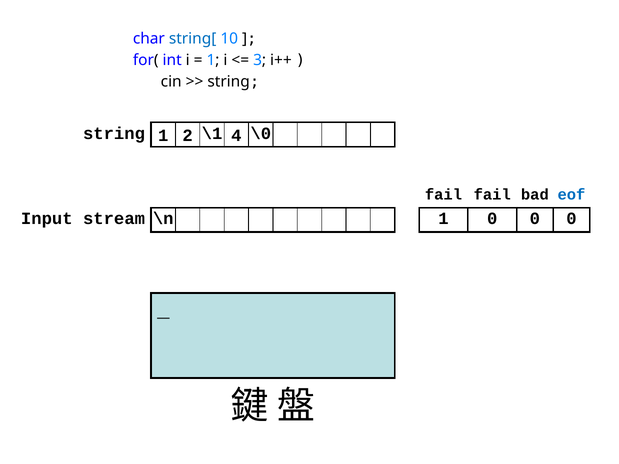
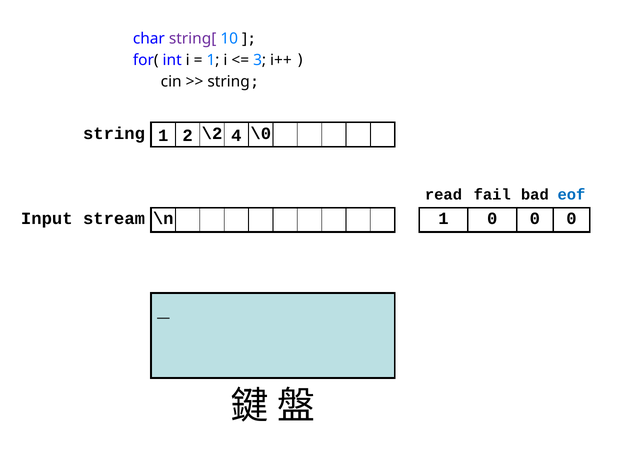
string[ colour: blue -> purple (193, 38)
\1: \1 -> \2 (212, 134)
fail: fail -> read (443, 195)
